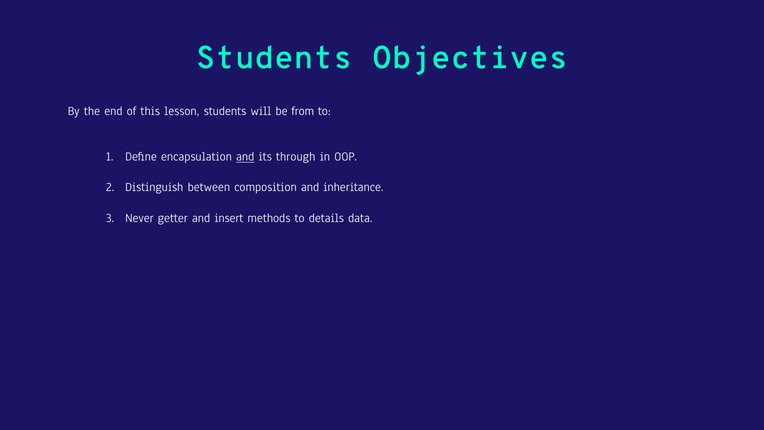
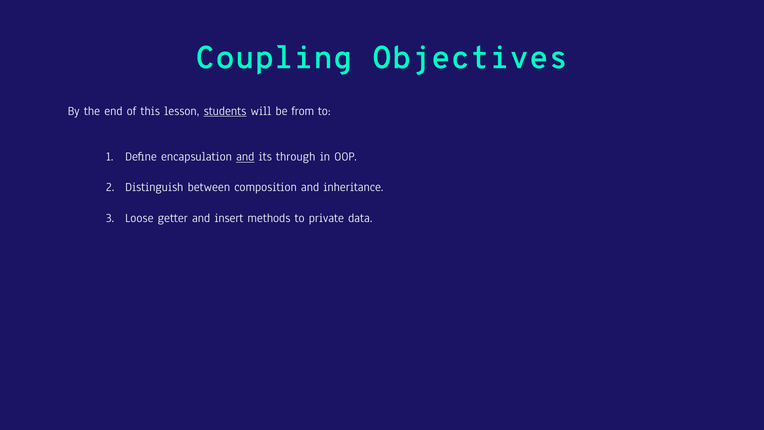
Students: Students -> Coupling (274, 58)
students underline: none -> present (225, 111)
Never: Never -> Loose (139, 218)
details: details -> private (326, 218)
